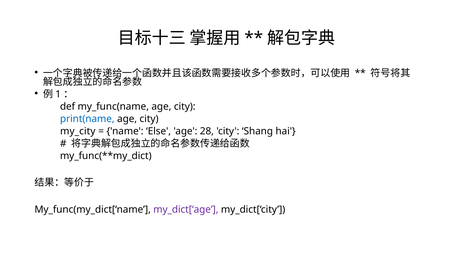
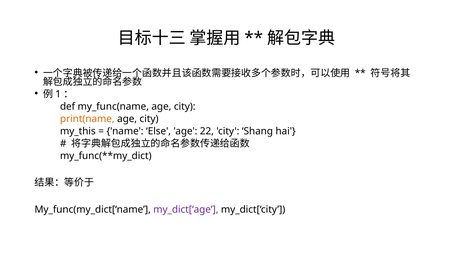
print(name colour: blue -> orange (87, 119)
my_city: my_city -> my_this (78, 131)
28: 28 -> 22 (207, 131)
